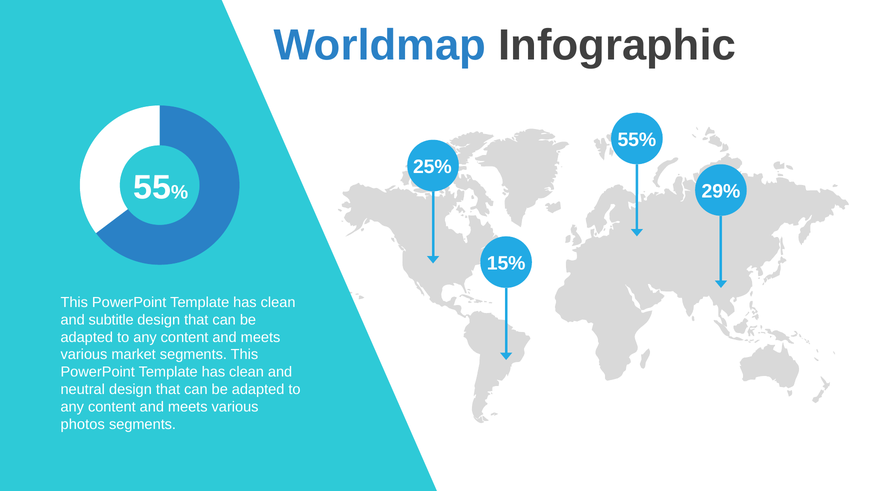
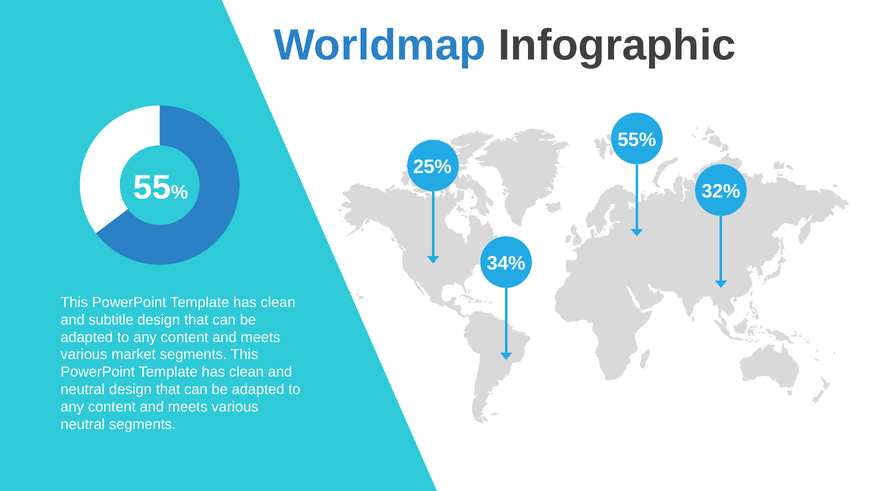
29%: 29% -> 32% (721, 191)
15%: 15% -> 34% (506, 264)
photos: photos -> neutral (83, 425)
